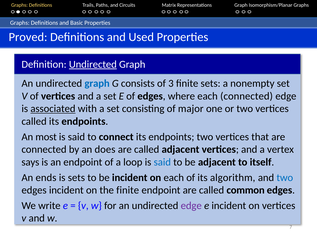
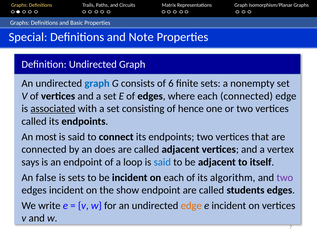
Proved: Proved -> Special (28, 37)
Used: Used -> Note (141, 37)
Undirected underline: present -> none (93, 64)
3: 3 -> 6 (171, 83)
major: major -> hence (191, 109)
ends: ends -> false (46, 177)
two colour: blue -> purple (285, 177)
the finite: finite -> show (128, 190)
common: common -> students (246, 190)
edge colour: purple -> orange (191, 205)
